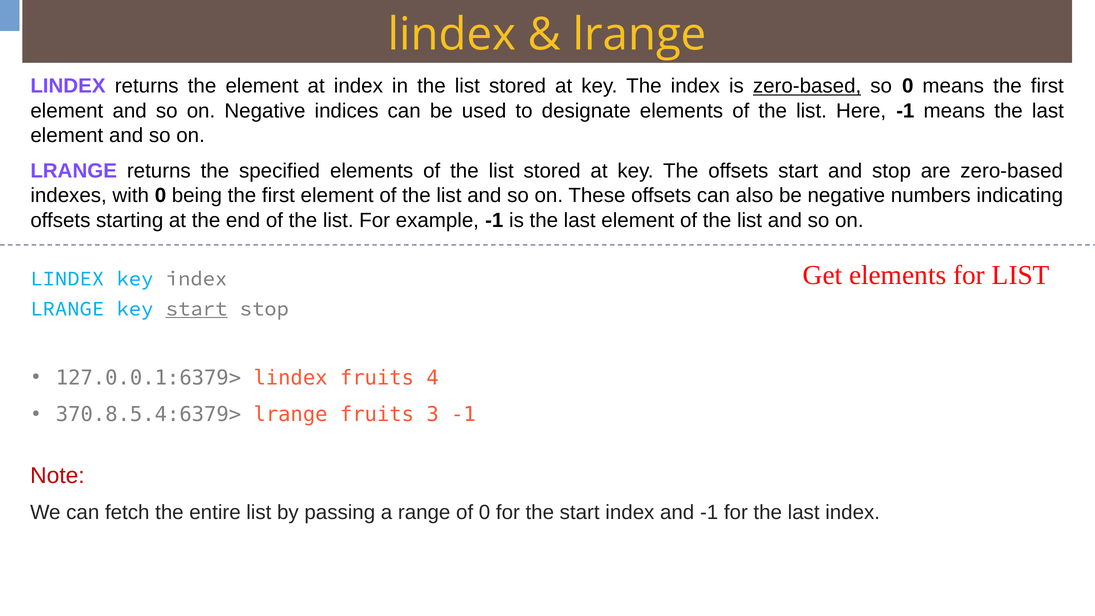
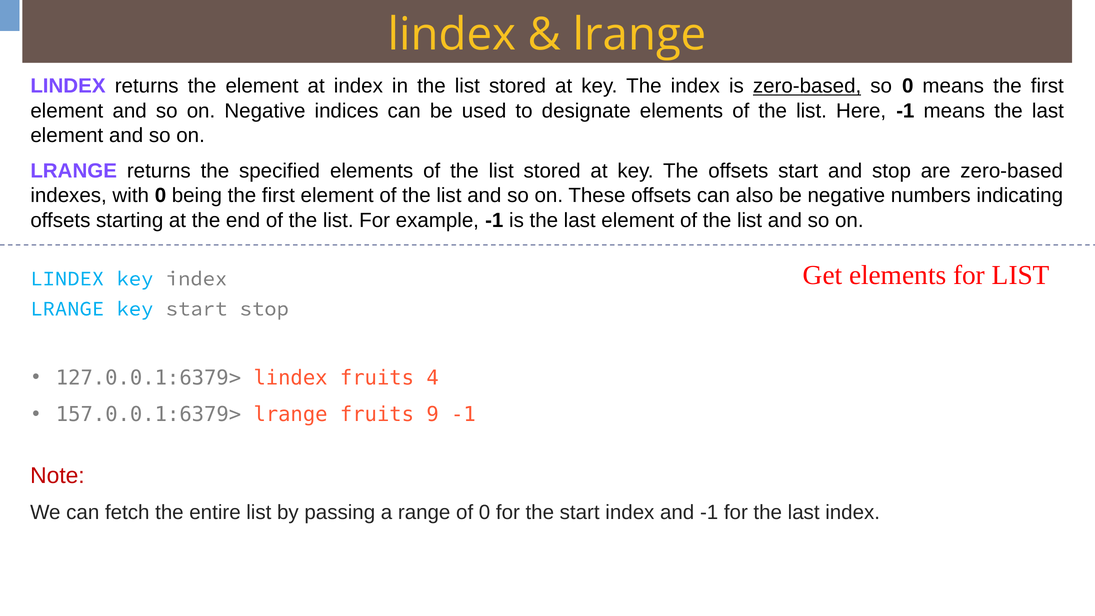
start underline: present -> none (197, 309)
370.8.5.4:6379>: 370.8.5.4:6379> -> 157.0.0.1:6379> (149, 415)
3: 3 -> 9 (433, 415)
